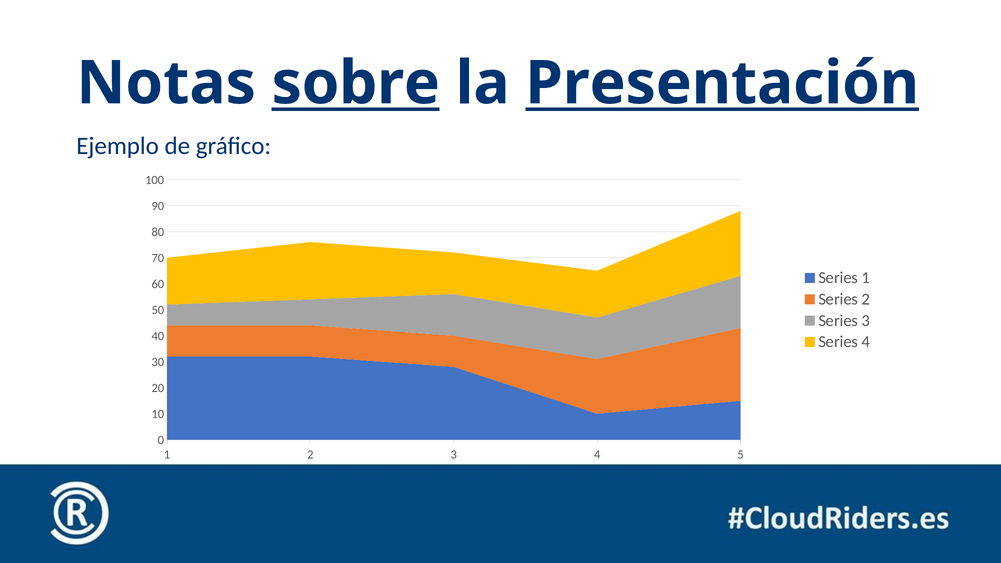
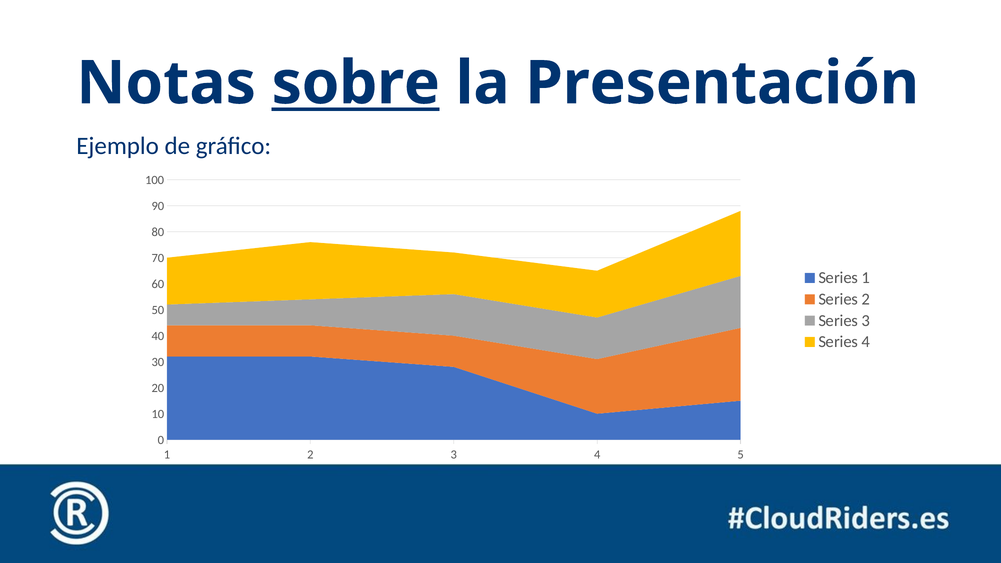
Presentación underline: present -> none (722, 83)
